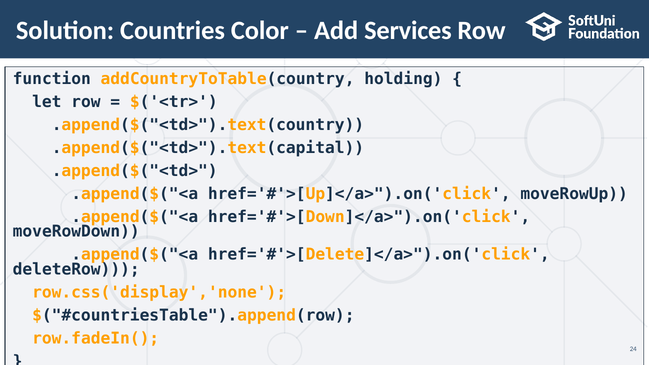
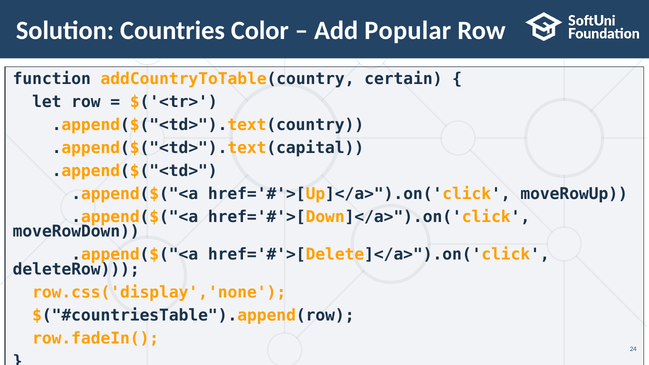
Services: Services -> Popular (408, 31)
holding: holding -> certain (403, 79)
